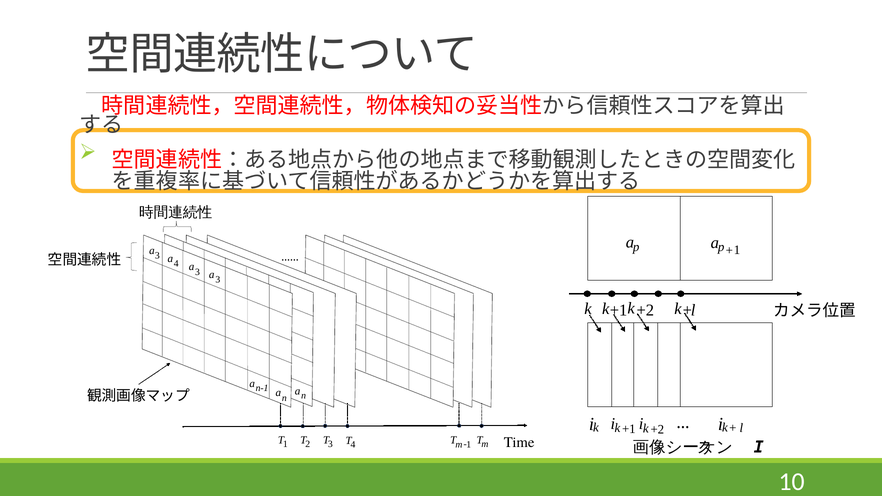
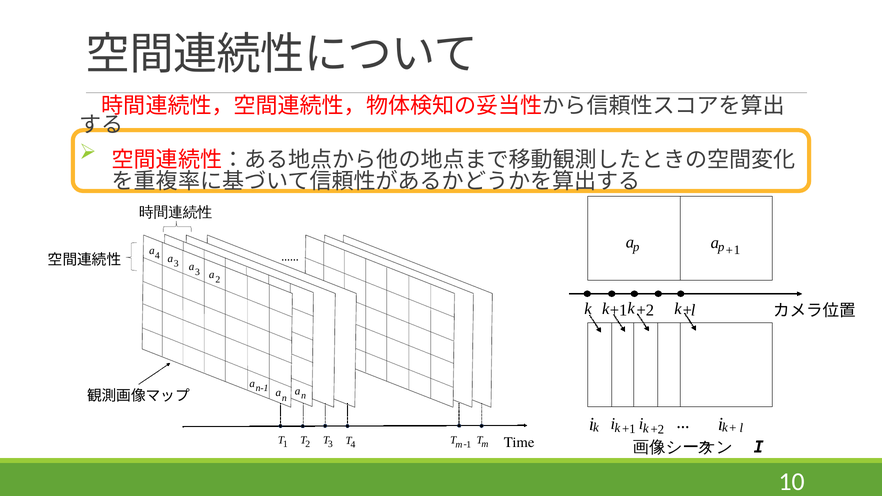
3: 3 -> 4 (157, 256)
4: 4 -> 3 (176, 264)
3 a 3: 3 -> 2 (218, 280)
